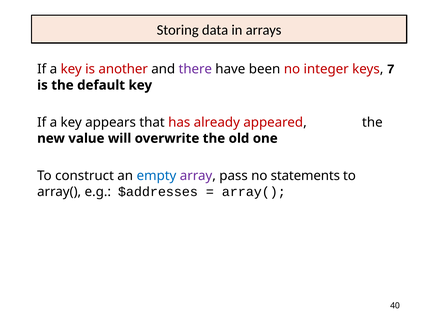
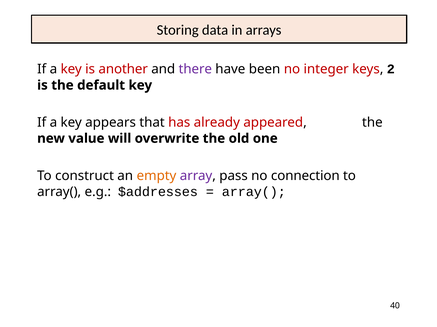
7: 7 -> 2 (391, 69)
empty colour: blue -> orange (157, 176)
statements: statements -> connection (305, 176)
